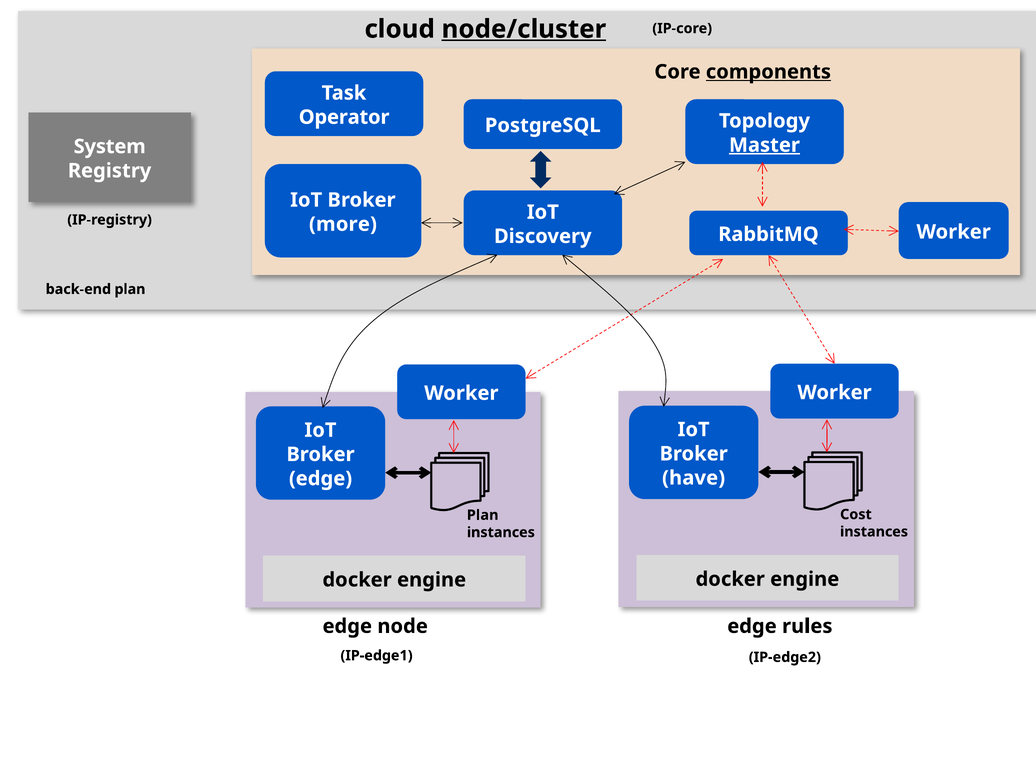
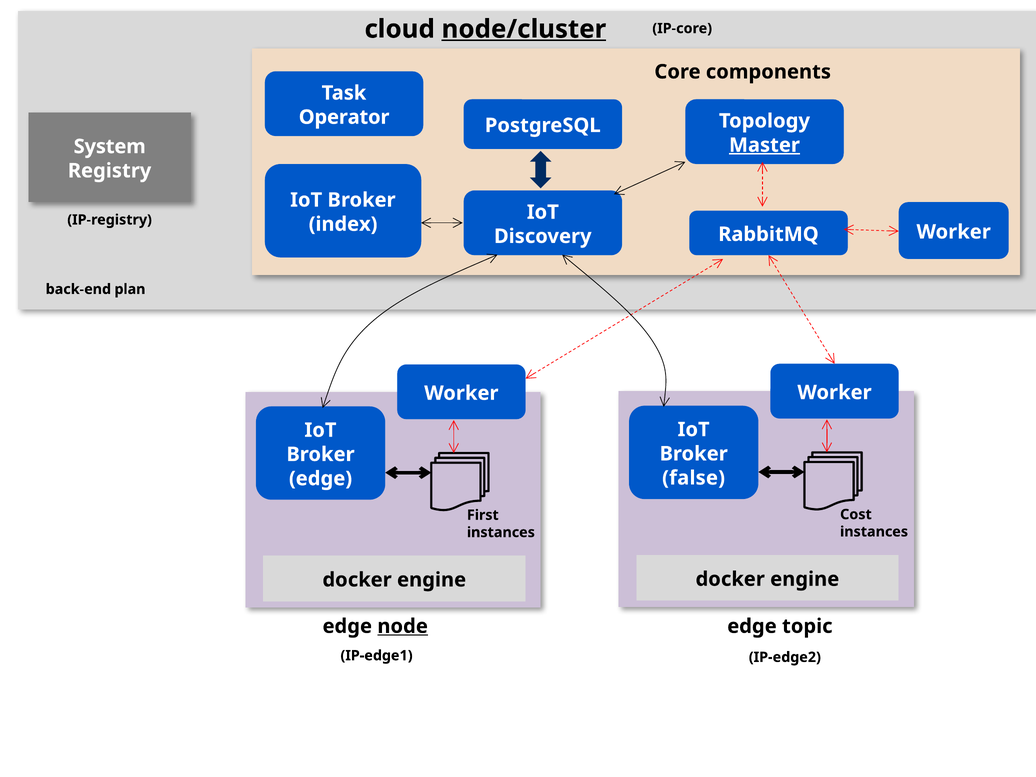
components underline: present -> none (768, 72)
more: more -> index (343, 224)
have: have -> false (694, 478)
Plan: Plan -> First (483, 515)
node underline: none -> present (403, 626)
rules: rules -> topic (807, 626)
